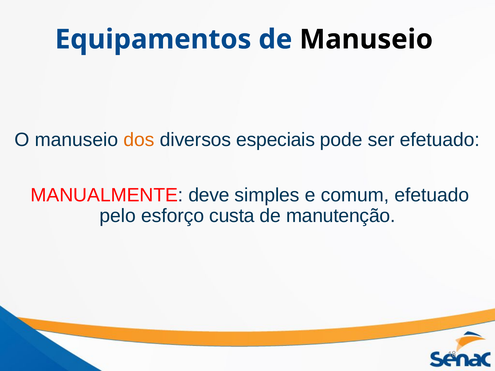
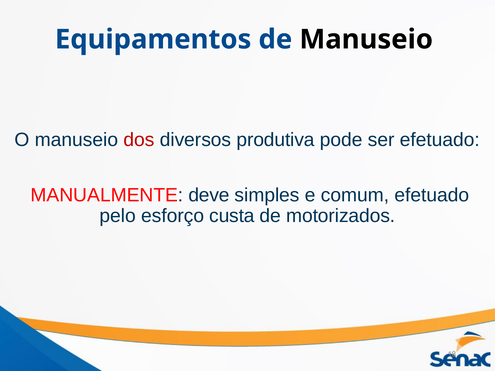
dos colour: orange -> red (139, 140)
especiais: especiais -> produtiva (276, 140)
manutenção: manutenção -> motorizados (341, 216)
